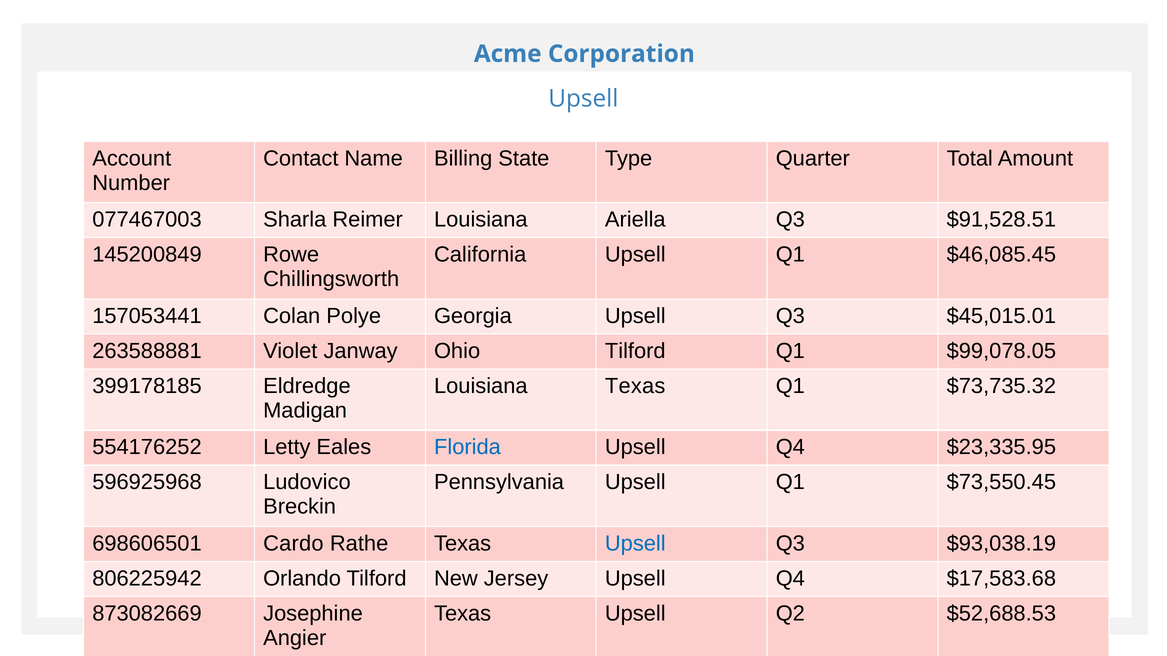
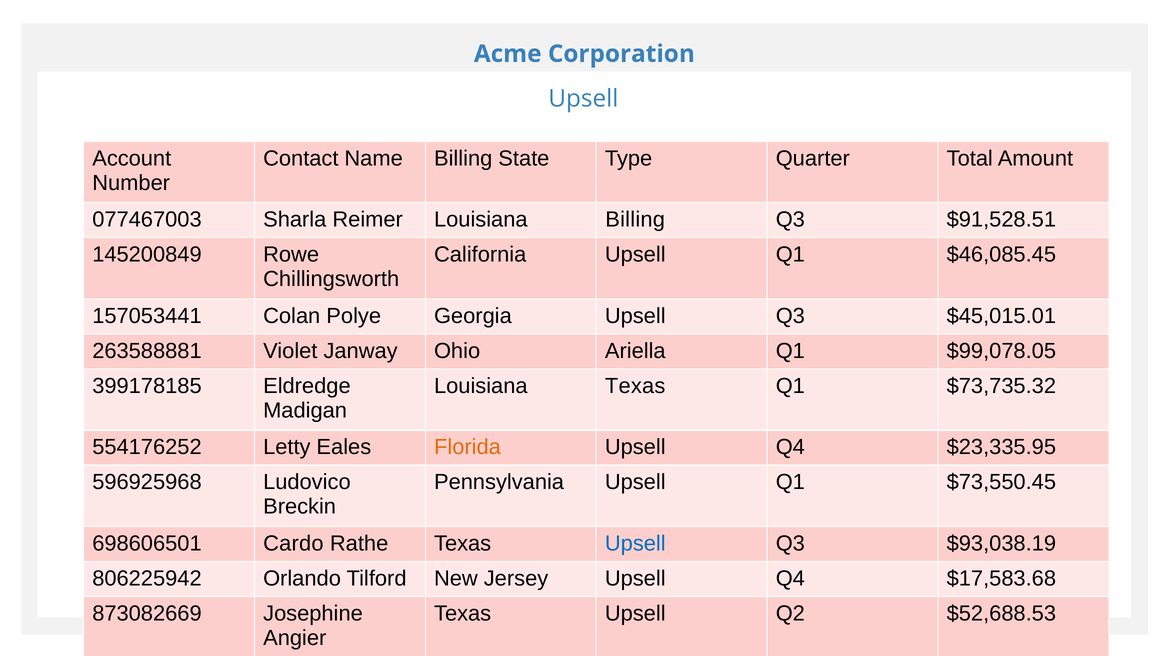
Louisiana Ariella: Ariella -> Billing (635, 220)
Ohio Tilford: Tilford -> Ariella (635, 351)
Florida colour: blue -> orange (467, 448)
